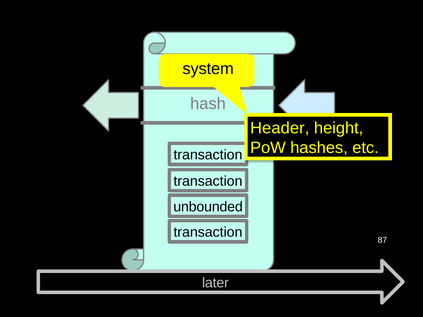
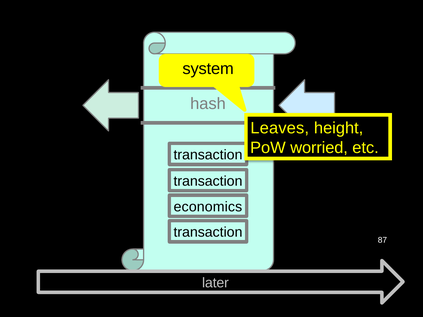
Header: Header -> Leaves (280, 128)
hashes: hashes -> worried (319, 148)
unbounded: unbounded -> economics (208, 207)
